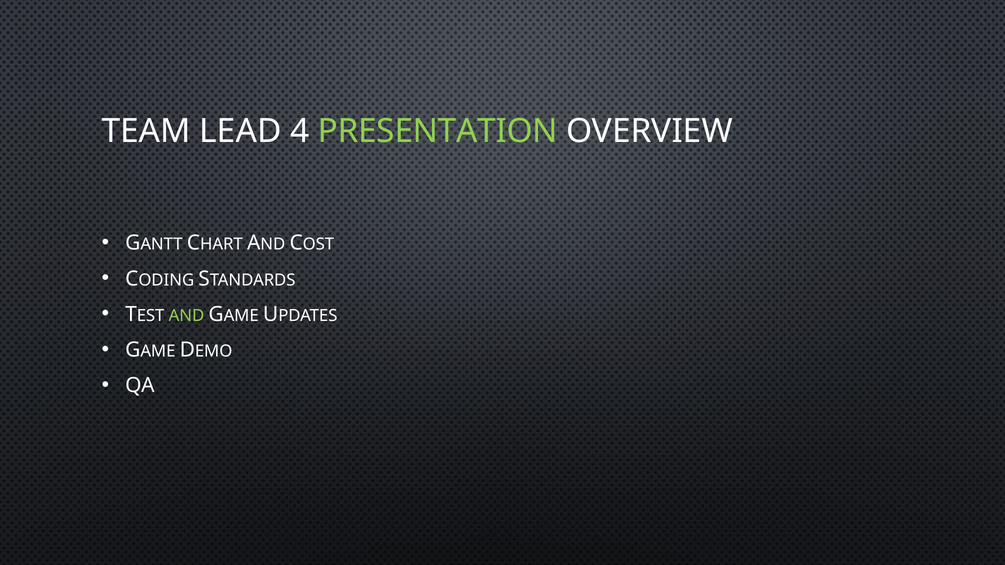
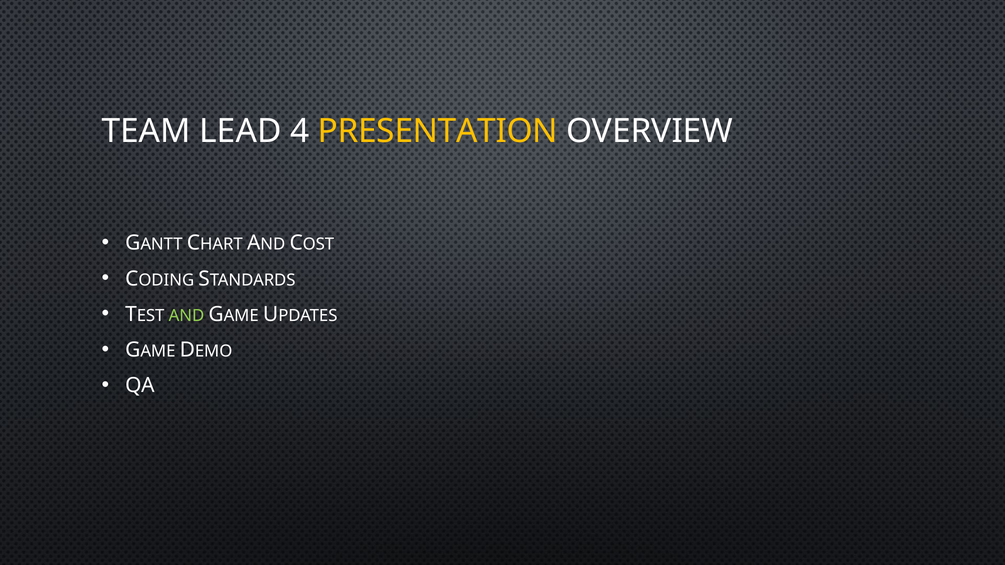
PRESENTATION colour: light green -> yellow (438, 131)
